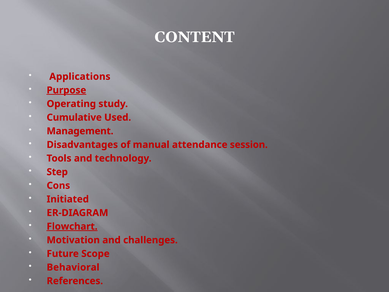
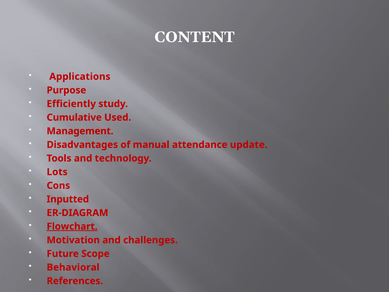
Purpose underline: present -> none (66, 90)
Operating: Operating -> Efficiently (71, 104)
session: session -> update (249, 145)
Step: Step -> Lots (57, 172)
Initiated: Initiated -> Inputted (68, 199)
